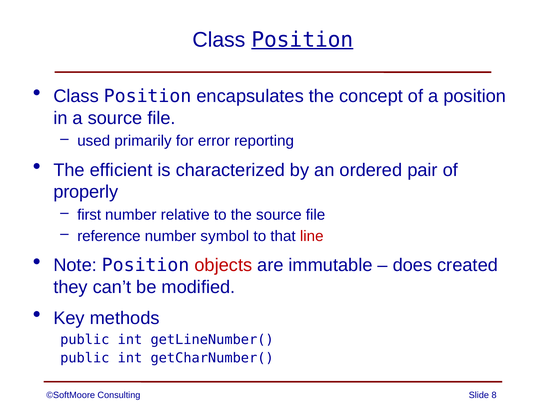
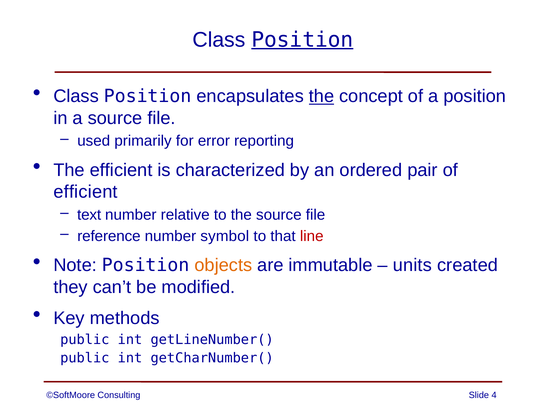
the underline: none -> present (321, 96)
properly: properly -> efficient (86, 192)
first: first -> text (89, 215)
objects colour: red -> orange (223, 266)
does: does -> units (412, 266)
8: 8 -> 4 (494, 396)
